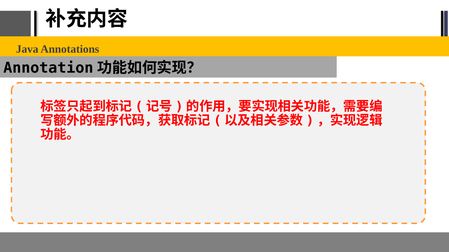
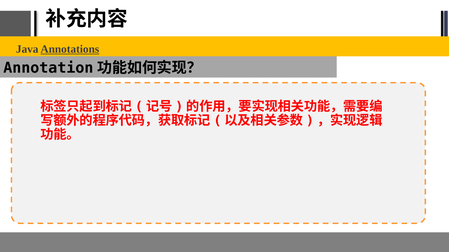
Annotations underline: none -> present (70, 49)
